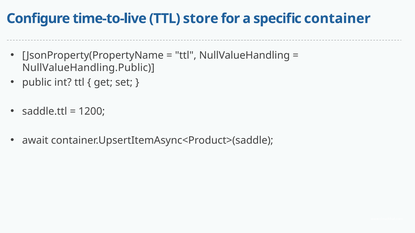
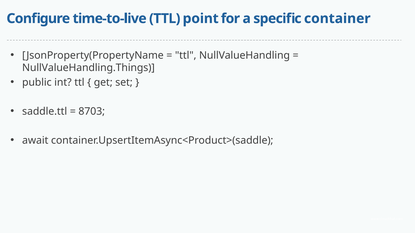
store: store -> point (201, 19)
NullValueHandling.Public: NullValueHandling.Public -> NullValueHandling.Things (88, 68)
1200: 1200 -> 8703 (92, 112)
